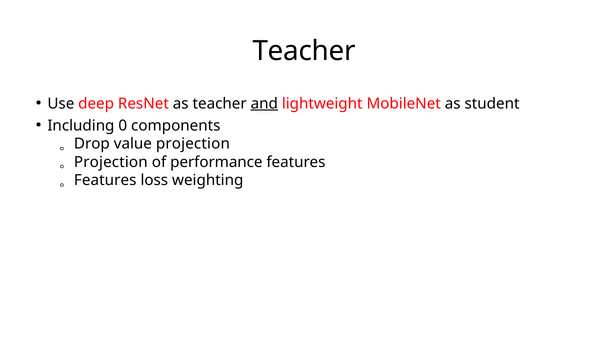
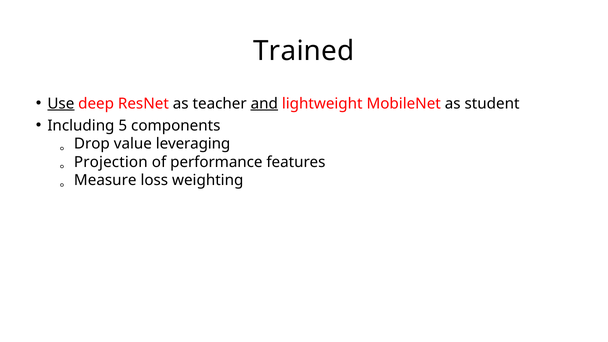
Teacher: Teacher -> Trained (304, 51)
Use underline: none -> present (61, 104)
0: 0 -> 5 (123, 126)
value projection: projection -> leveraging (193, 144)
Features: Features -> Measure (105, 180)
